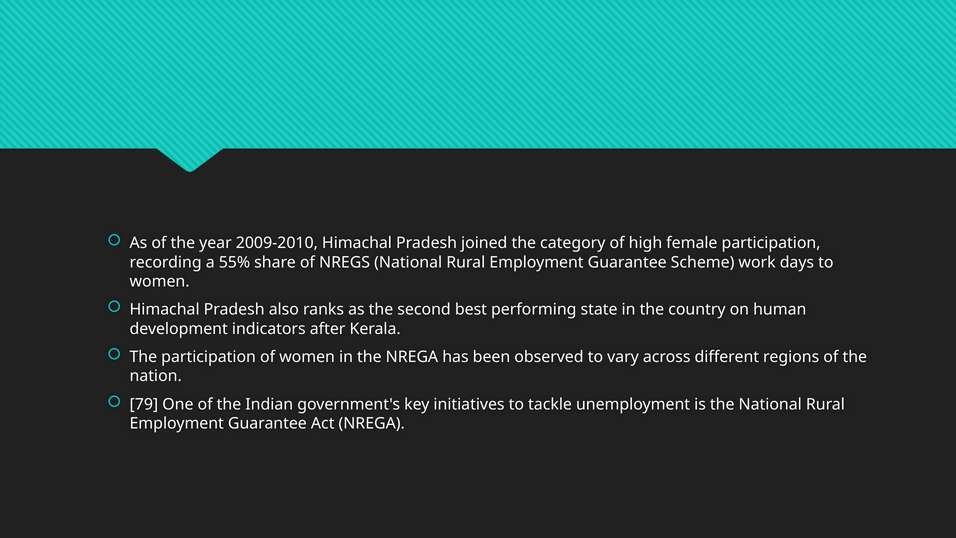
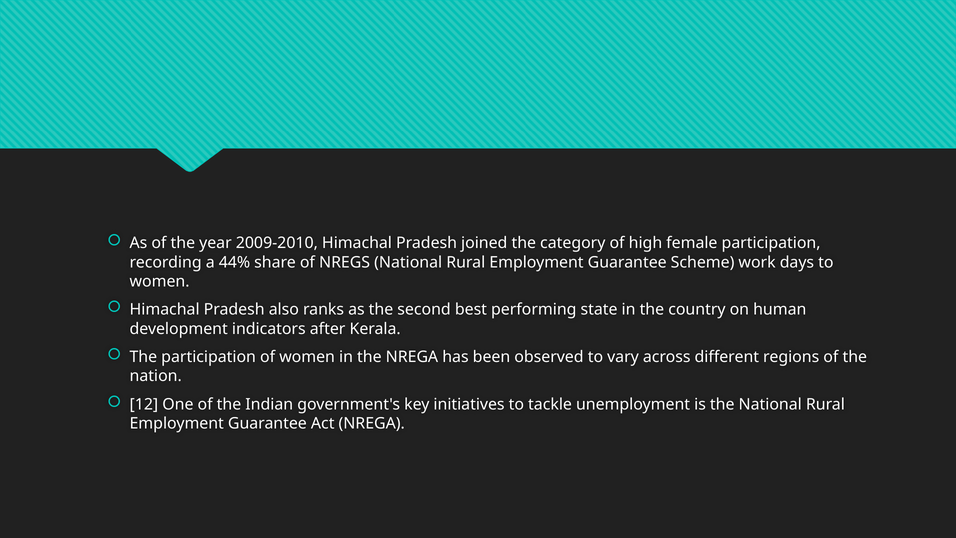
55%: 55% -> 44% (234, 262)
79: 79 -> 12 (144, 404)
